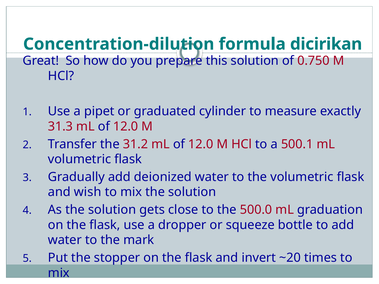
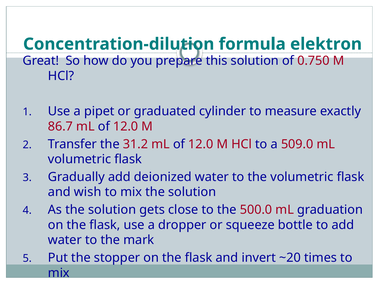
dicirikan: dicirikan -> elektron (326, 44)
31.3: 31.3 -> 86.7 (60, 127)
500.1: 500.1 -> 509.0 (297, 144)
